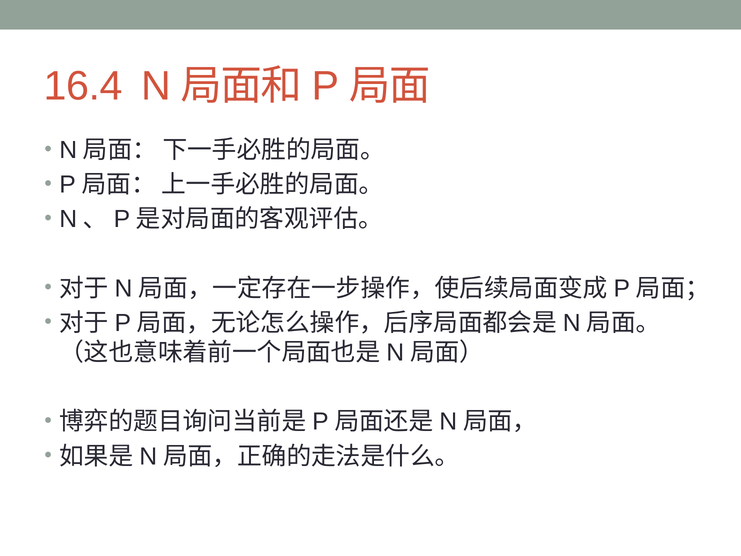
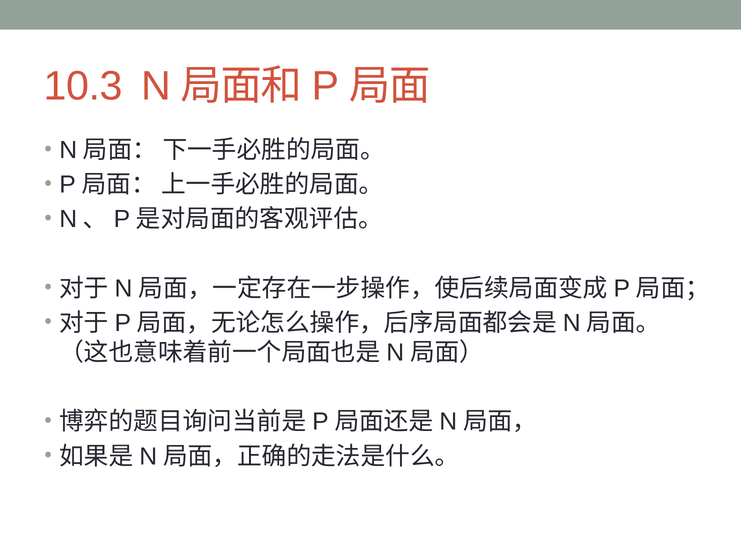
16.4: 16.4 -> 10.3 (83, 86)
